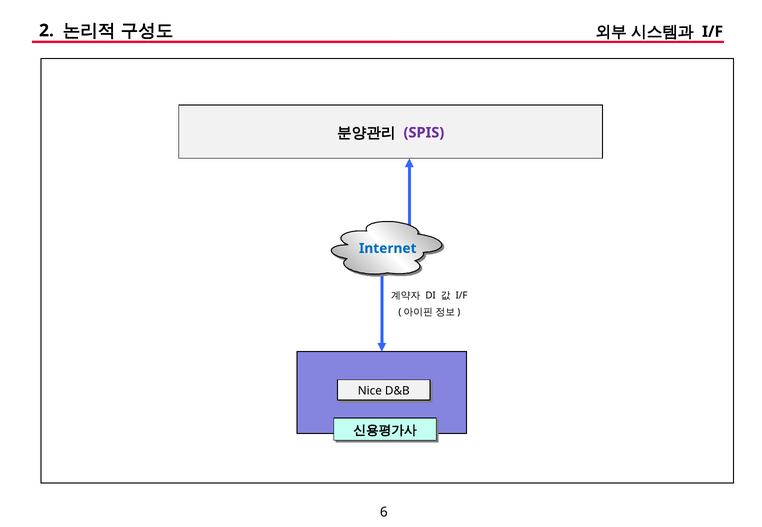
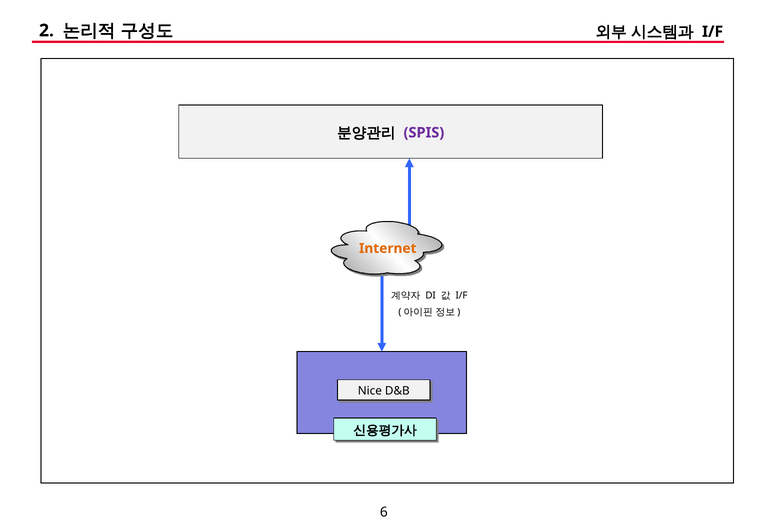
Internet colour: blue -> orange (388, 249)
